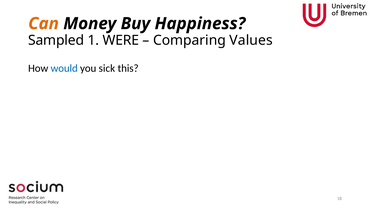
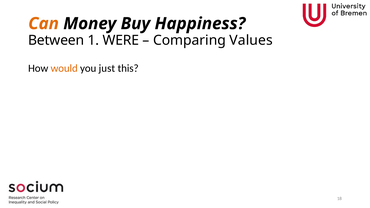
Sampled: Sampled -> Between (56, 40)
would colour: blue -> orange (64, 68)
sick: sick -> just (107, 68)
